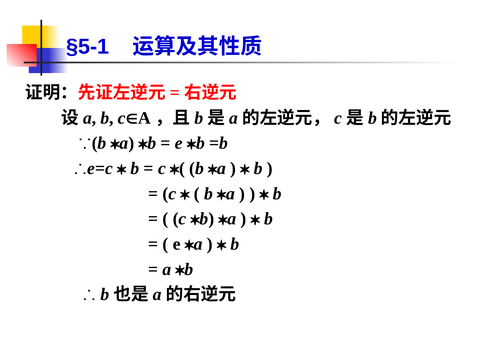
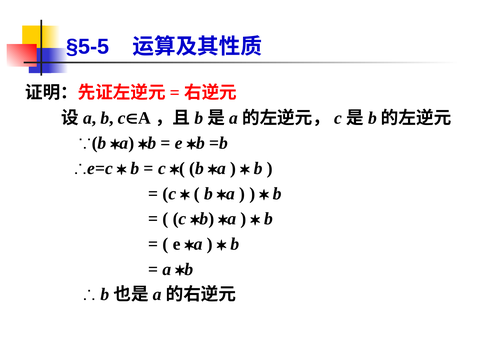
§5-1: §5-1 -> §5-5 (88, 47)
